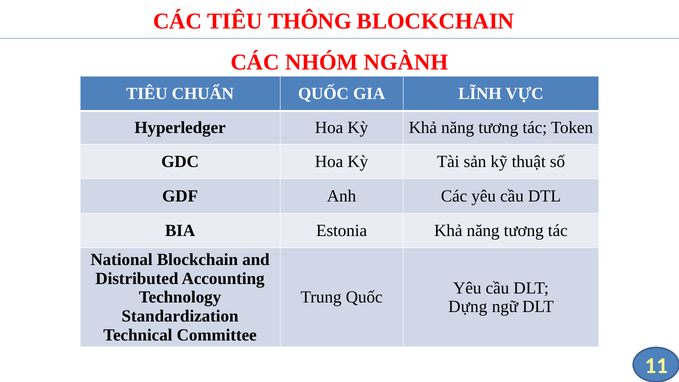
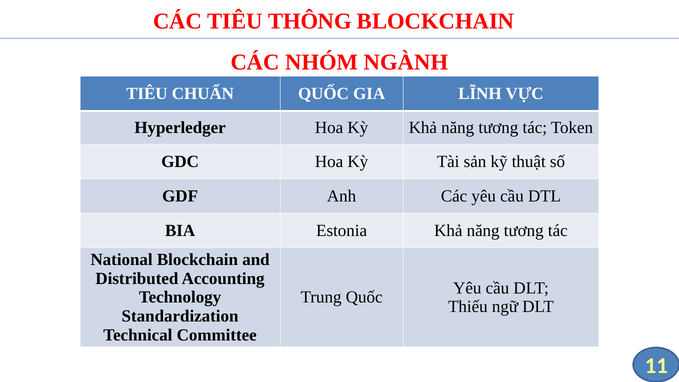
Dựng: Dựng -> Thiếu (468, 307)
